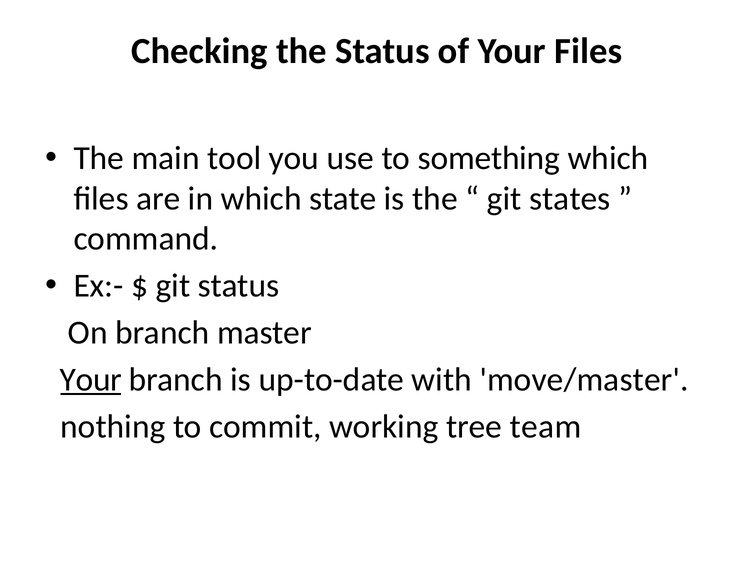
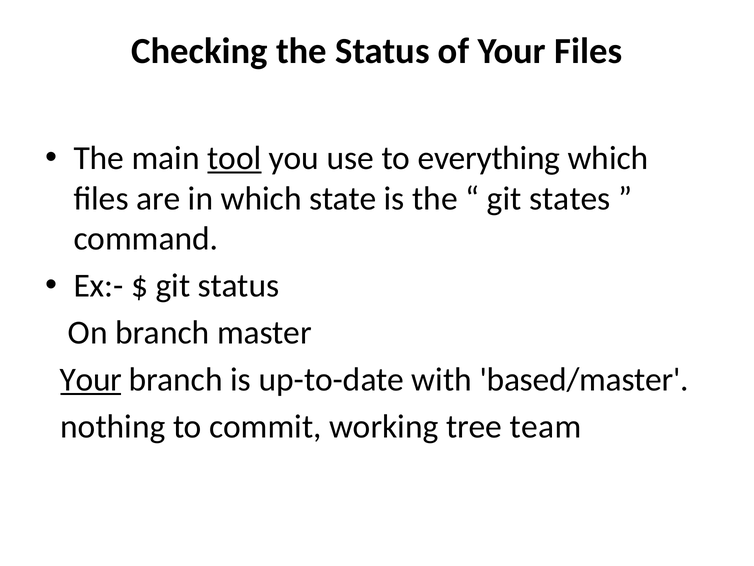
tool underline: none -> present (234, 158)
something: something -> everything (489, 158)
move/master: move/master -> based/master (584, 379)
